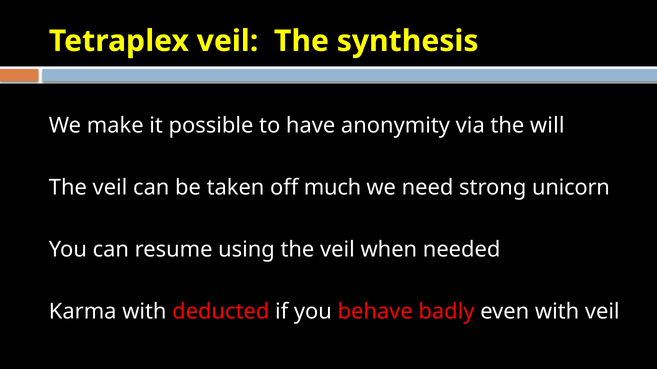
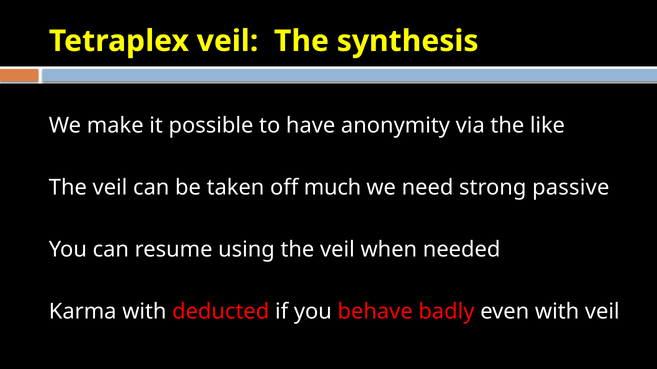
will: will -> like (547, 126)
unicorn: unicorn -> passive (571, 188)
